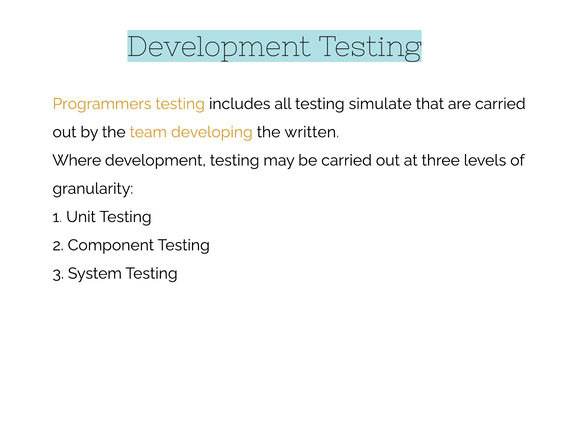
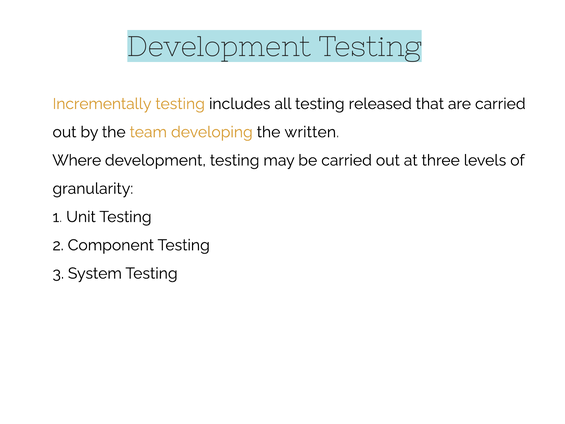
Programmers: Programmers -> Incrementally (102, 104)
simulate: simulate -> released (380, 104)
